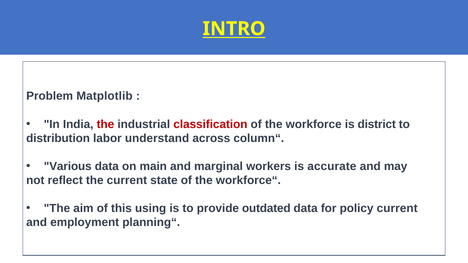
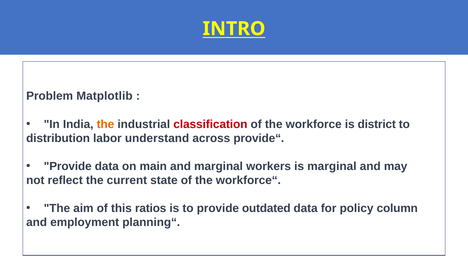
the colour: red -> orange (105, 124)
column“: column“ -> provide“ (259, 138)
Various: Various -> Provide (68, 166)
is accurate: accurate -> marginal (332, 166)
using: using -> ratios (151, 209)
policy current: current -> column (397, 209)
